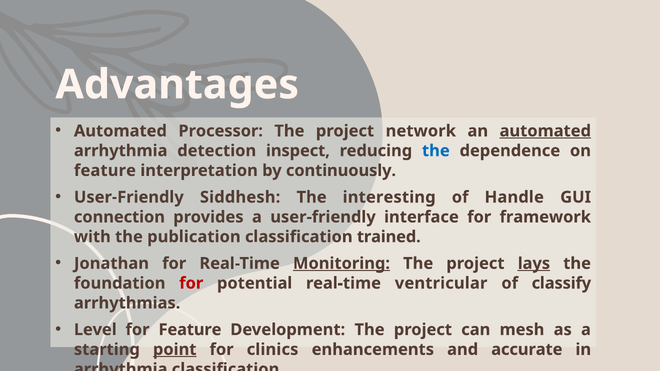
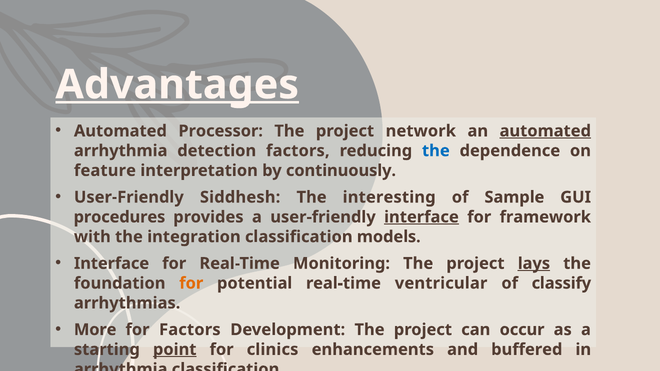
Advantages underline: none -> present (177, 85)
detection inspect: inspect -> factors (298, 151)
Handle: Handle -> Sample (514, 197)
connection: connection -> procedures (119, 217)
interface underline: none -> present (421, 217)
publication: publication -> integration (194, 237)
trained: trained -> models (389, 237)
Jonathan: Jonathan -> Interface (112, 264)
Monitoring underline: present -> none (341, 264)
for colour: red -> orange (191, 283)
Level: Level -> More (95, 330)
for Feature: Feature -> Factors (190, 330)
mesh: mesh -> occur (522, 330)
accurate: accurate -> buffered (527, 350)
